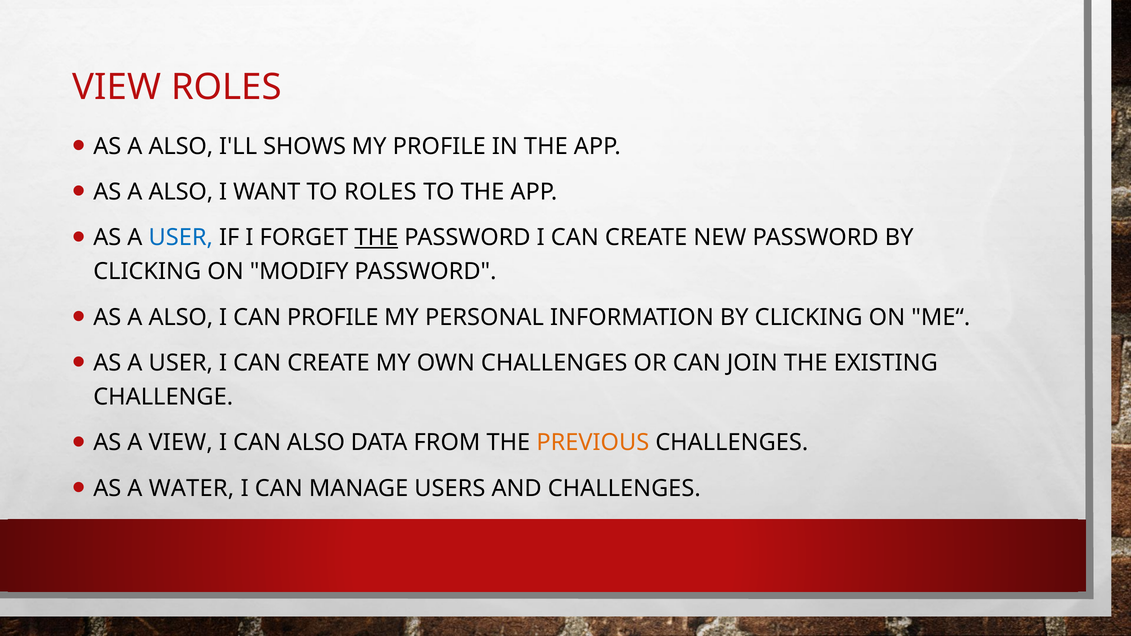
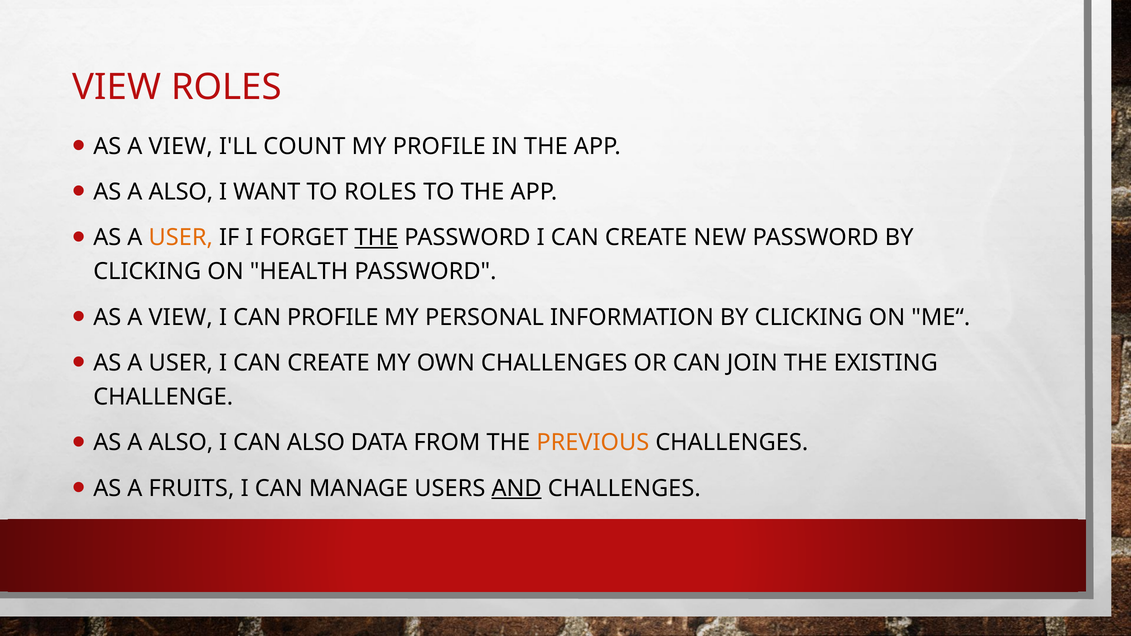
ALSO: ALSO -> VIEW (181, 146)
SHOWS: SHOWS -> COUNT (304, 146)
USER colour: blue -> orange (181, 238)
MODIFY: MODIFY -> HEALTH (299, 272)
ALSO: ALSO -> VIEW (181, 317)
VIEW: VIEW -> ALSO (181, 443)
WATER: WATER -> FRUITS (191, 488)
AND underline: none -> present (517, 488)
